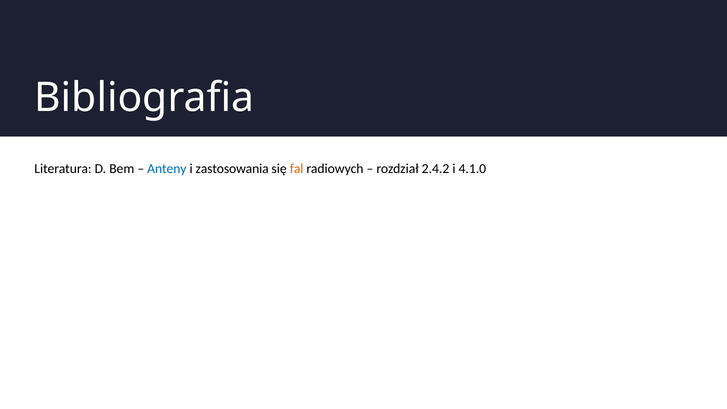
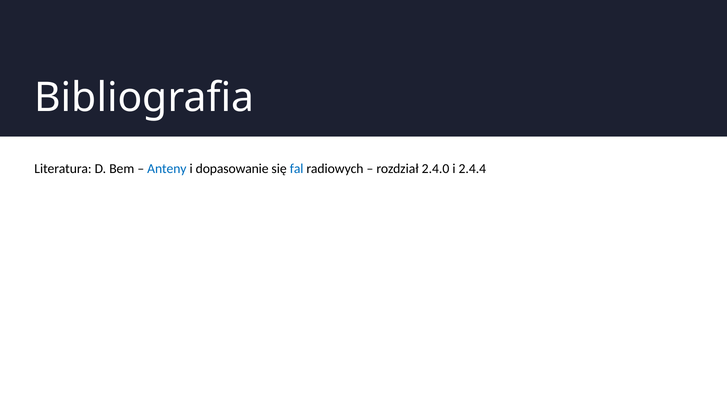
zastosowania: zastosowania -> dopasowanie (232, 169)
fal colour: orange -> blue (297, 169)
2.4.2: 2.4.2 -> 2.4.0 (436, 169)
4.1.0: 4.1.0 -> 2.4.4 (472, 169)
